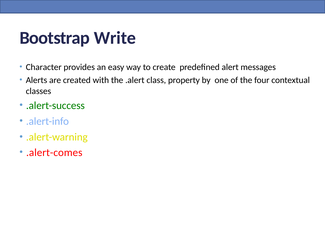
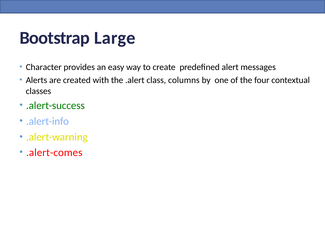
Write: Write -> Large (115, 38)
property: property -> columns (184, 80)
